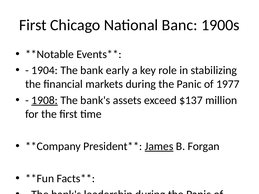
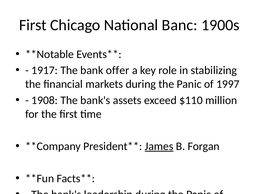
1904: 1904 -> 1917 (45, 70)
early: early -> offer (118, 70)
1977: 1977 -> 1997 (228, 84)
1908 underline: present -> none (45, 100)
$137: $137 -> $110 (191, 100)
